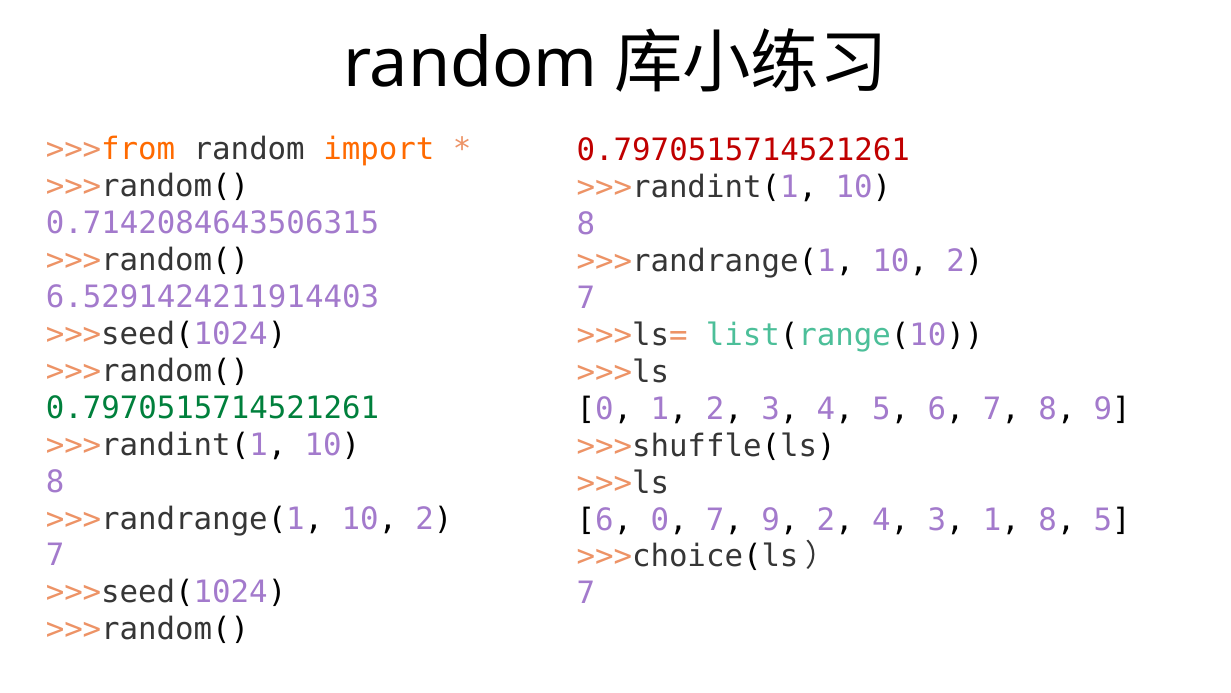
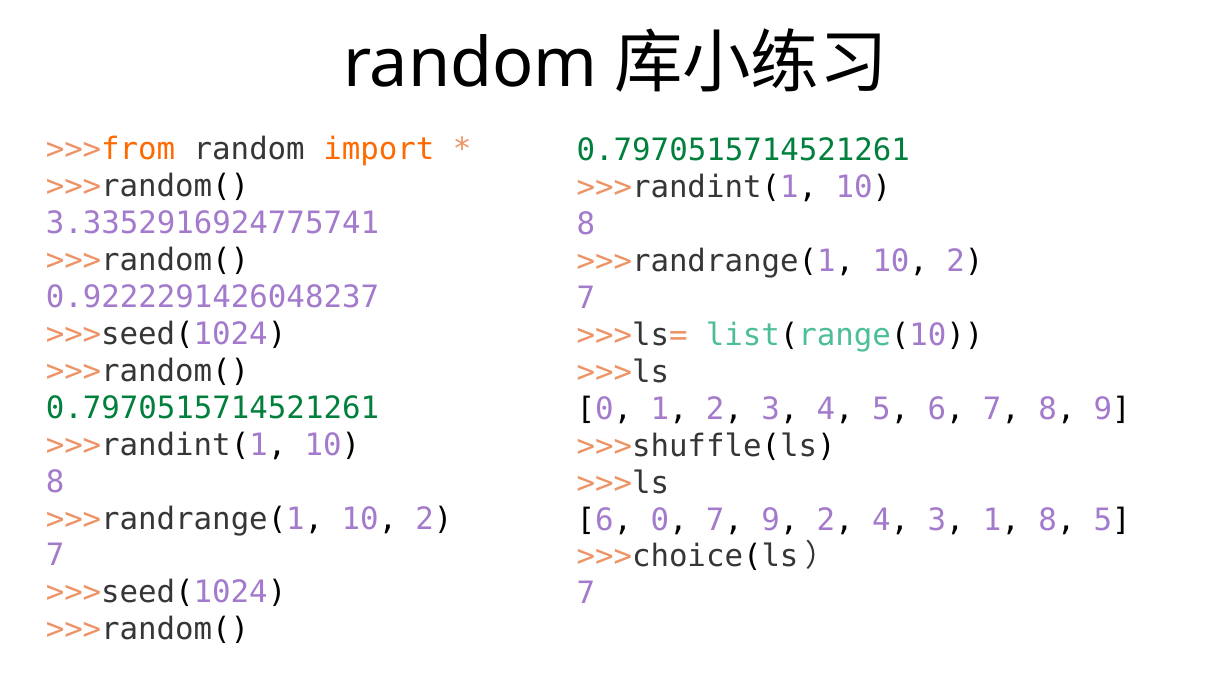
0.7970515714521261 colour: red -> green (743, 150)
0.7142084643506315: 0.7142084643506315 -> 3.3352916924775741 (212, 223)
6.5291424211914403: 6.5291424211914403 -> 0.9222291426048237 (212, 297)
